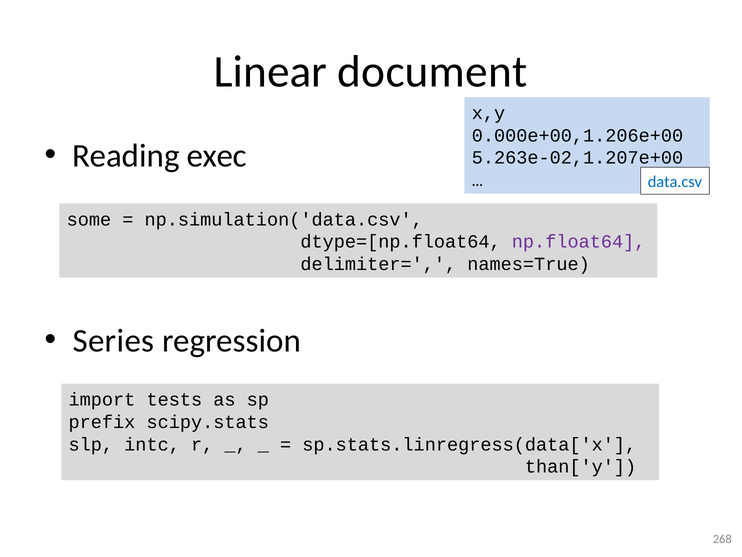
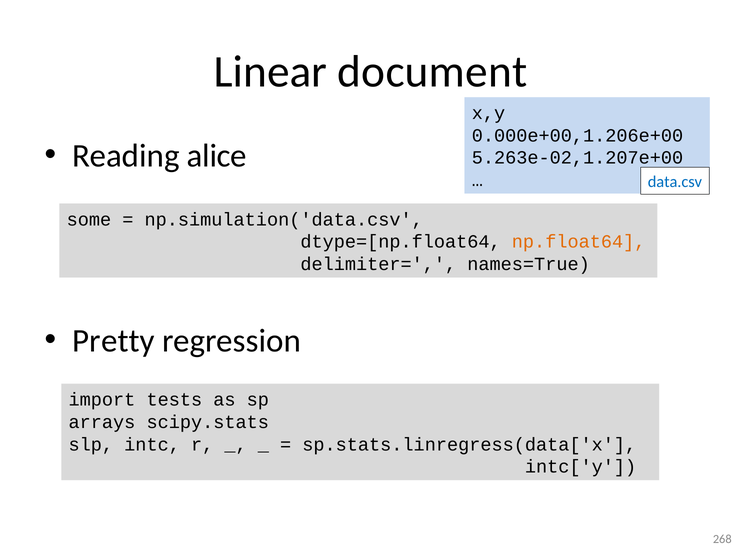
exec: exec -> alice (217, 156)
np.float64 colour: purple -> orange (579, 242)
Series: Series -> Pretty (114, 340)
prefix: prefix -> arrays (102, 422)
than['y: than['y -> intc['y (581, 466)
